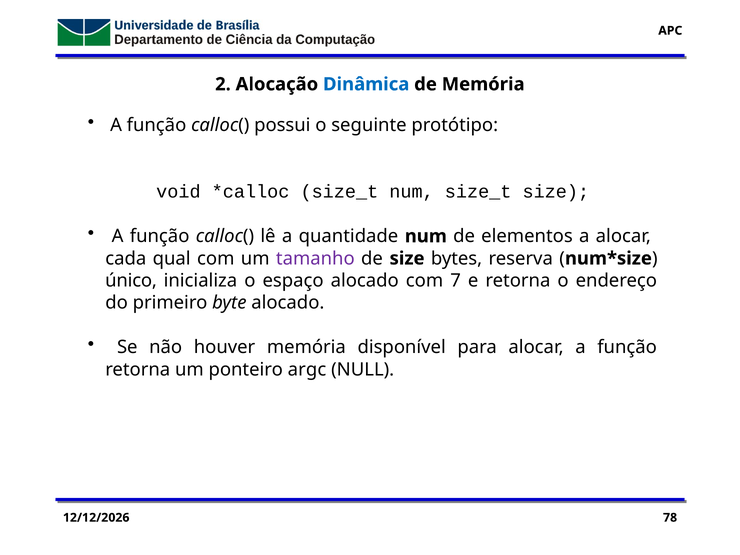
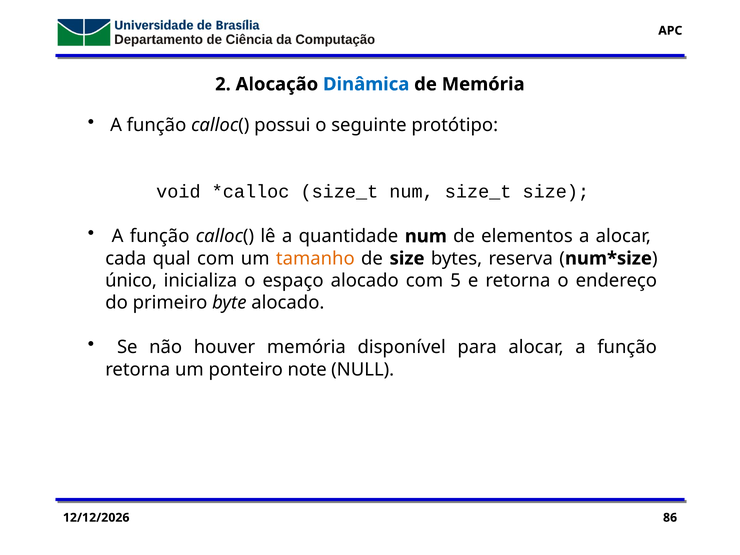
tamanho colour: purple -> orange (315, 258)
7: 7 -> 5 (456, 281)
argc: argc -> note (307, 369)
78: 78 -> 86 (670, 518)
